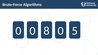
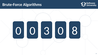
8: 8 -> 3 (47, 31)
5: 5 -> 8 (75, 31)
